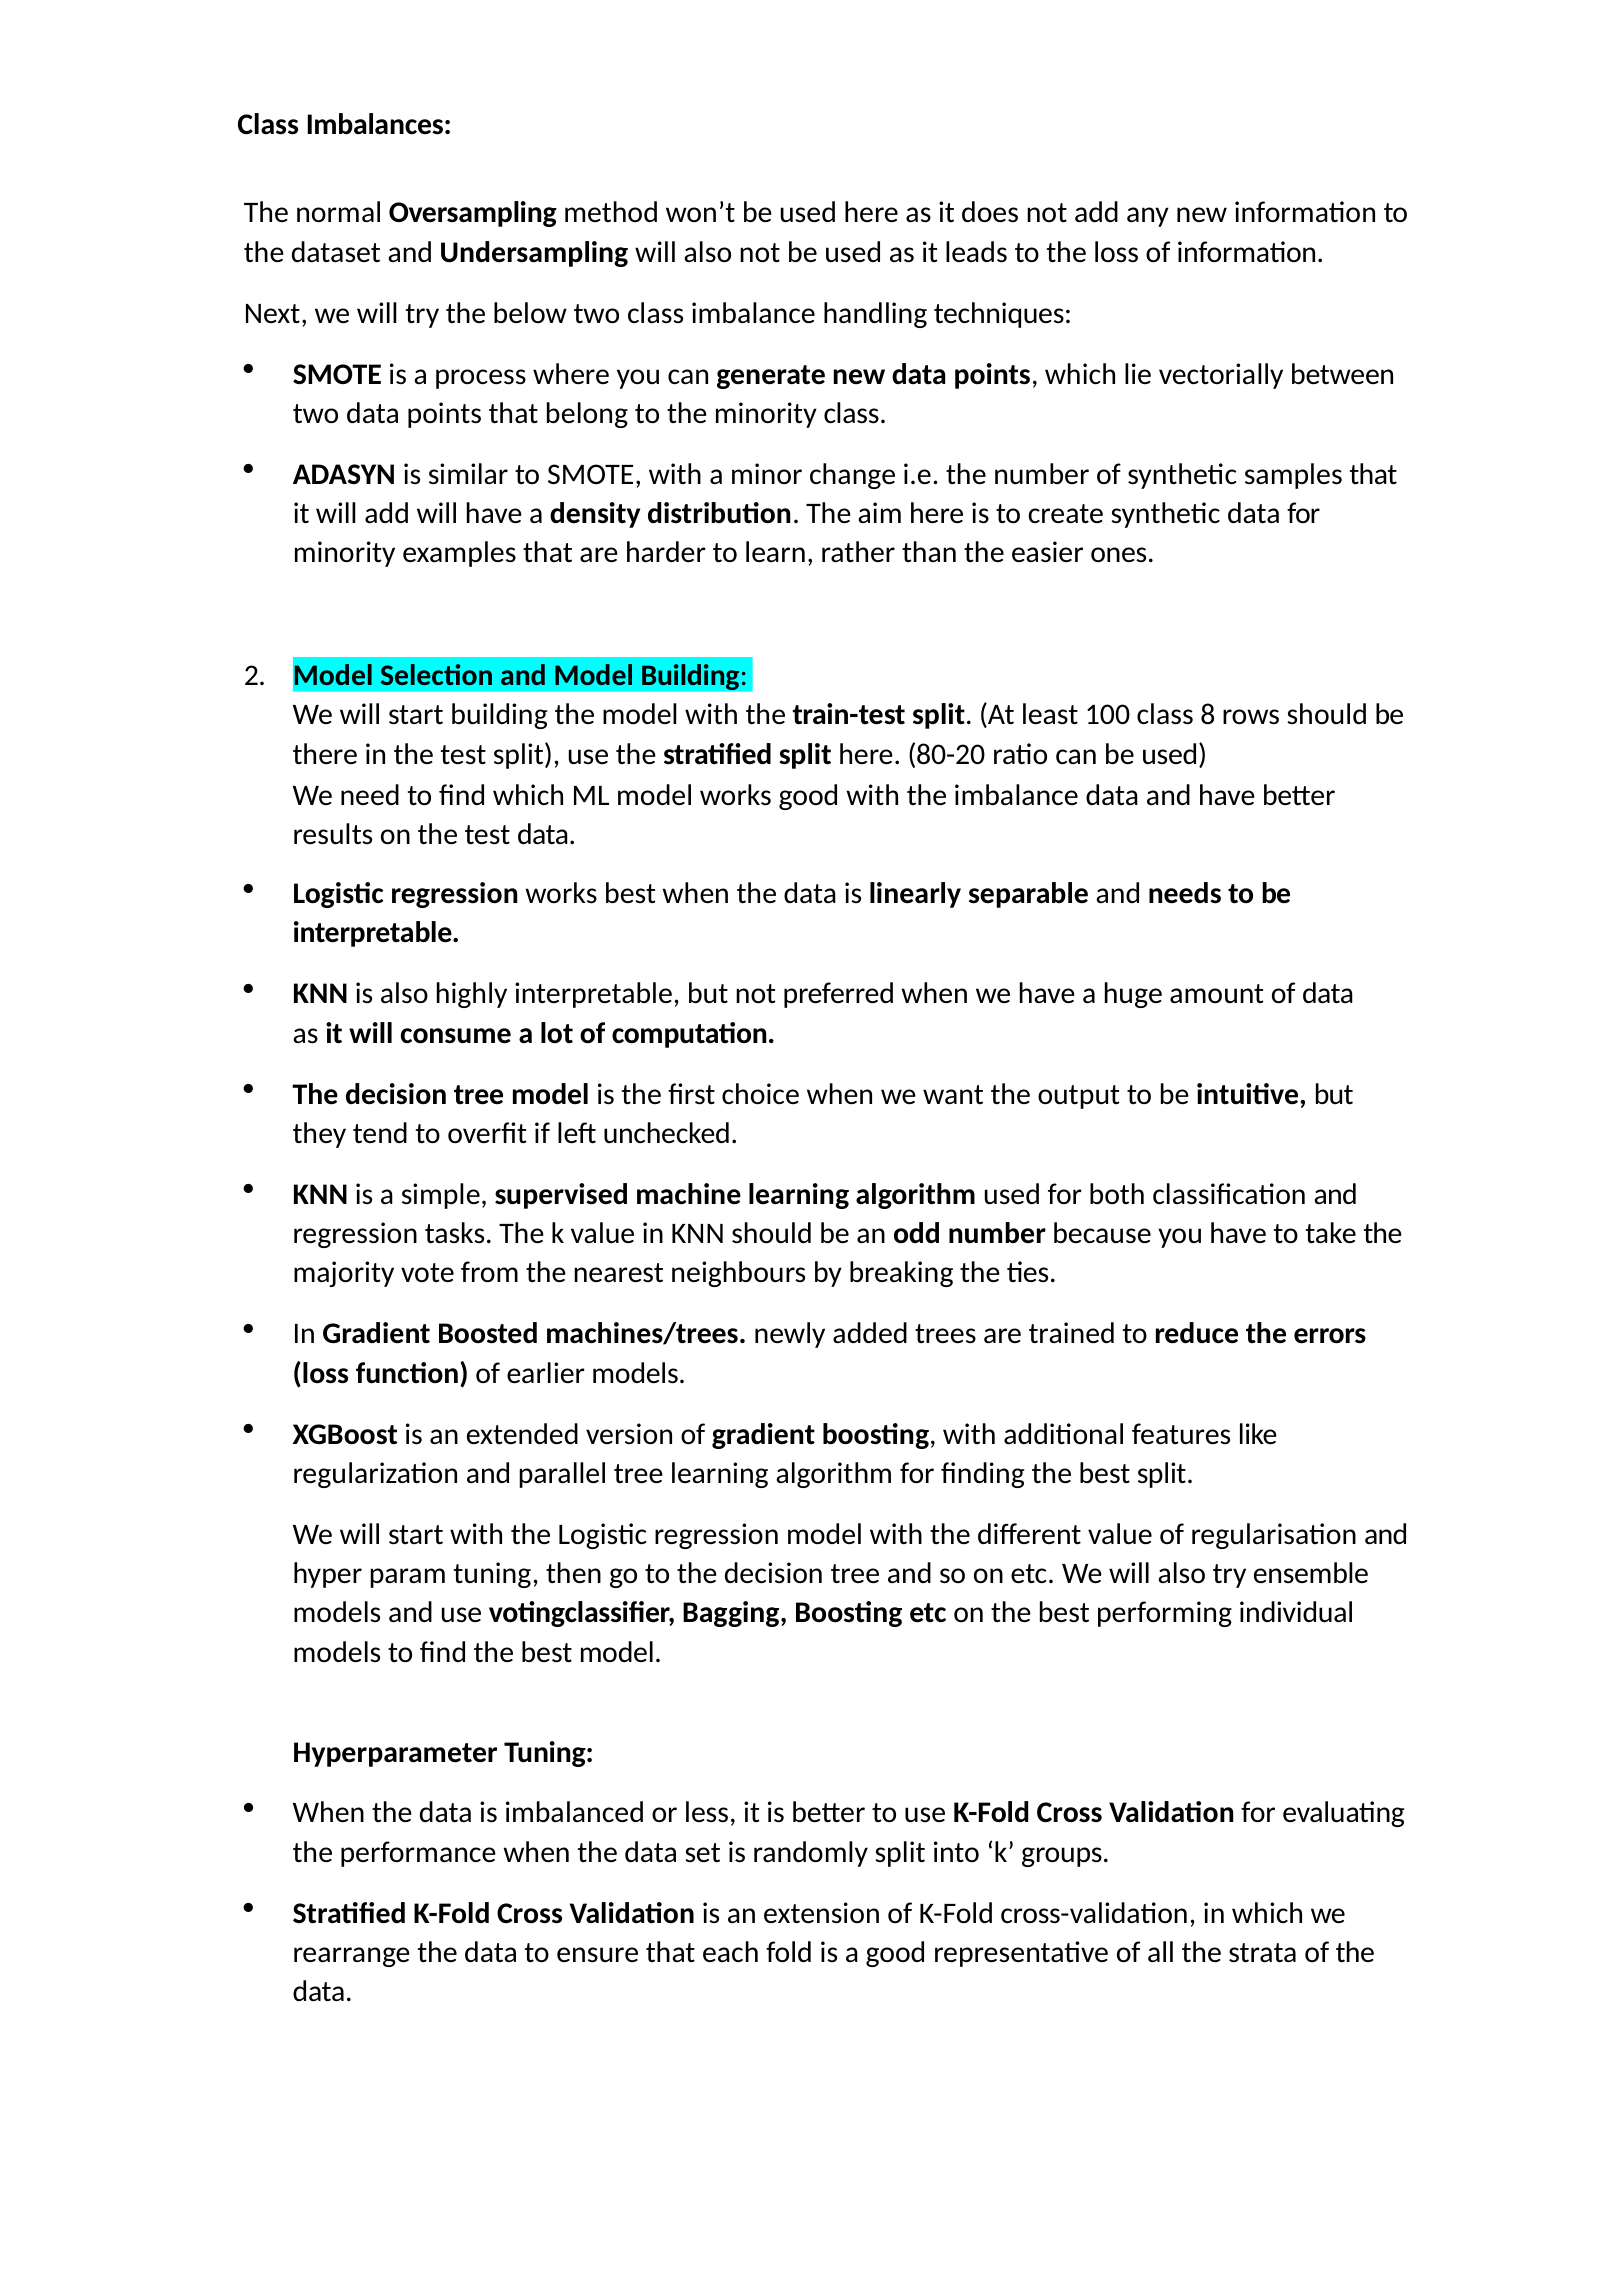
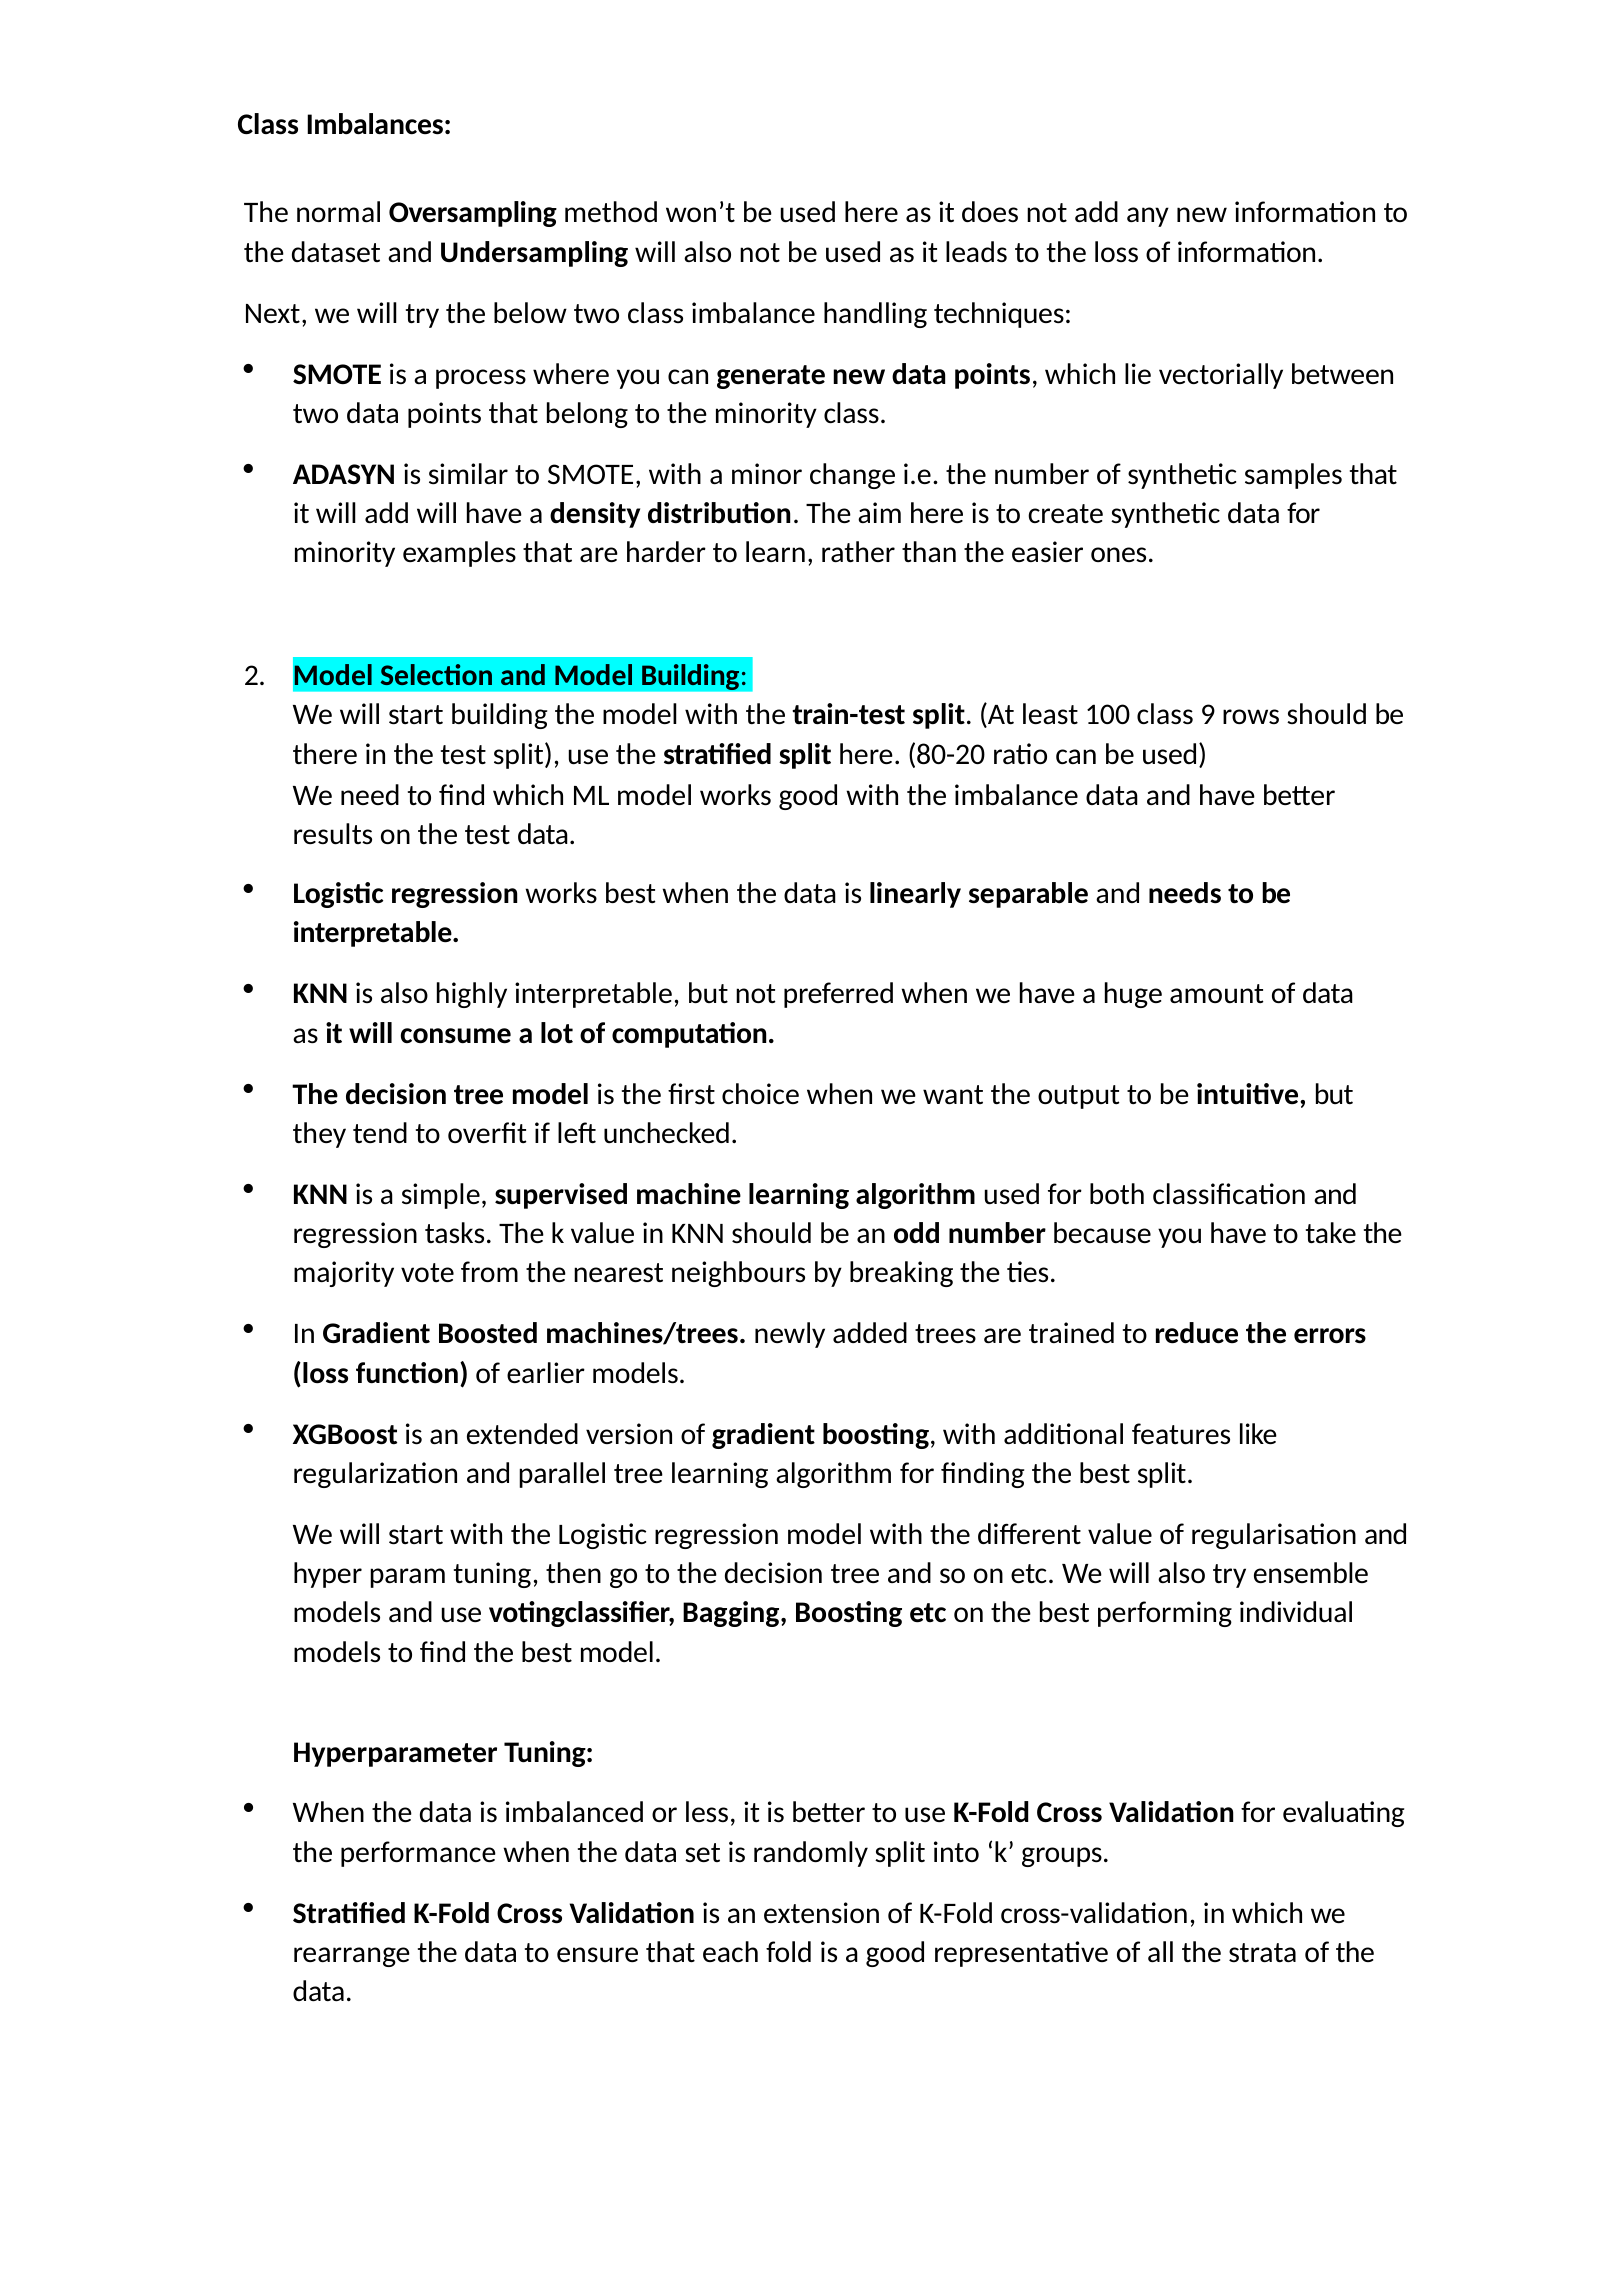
8: 8 -> 9 (1208, 715)
